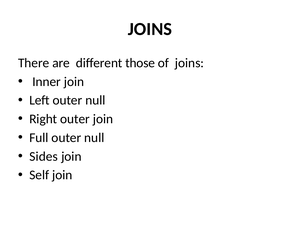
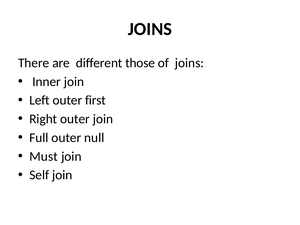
Left outer null: null -> first (95, 100)
Sides: Sides -> Must (44, 156)
